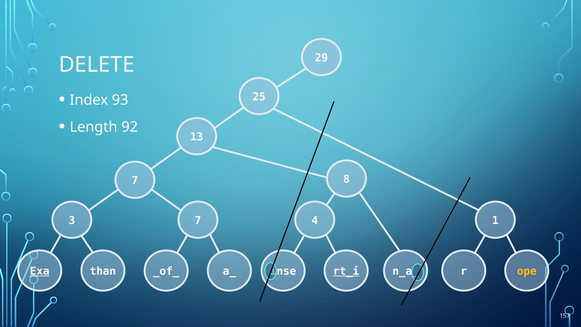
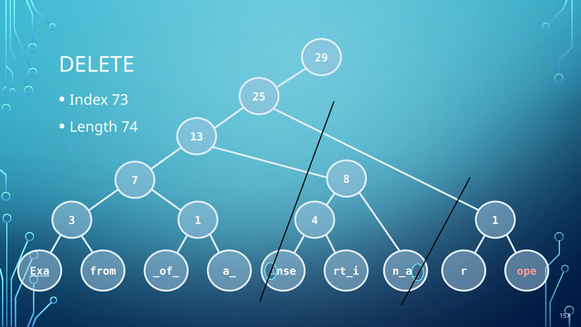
93: 93 -> 73 (120, 100)
92: 92 -> 74 (130, 127)
3 7: 7 -> 1 (198, 220)
than: than -> from (103, 271)
rt_i underline: present -> none (346, 271)
ope colour: yellow -> pink (527, 271)
